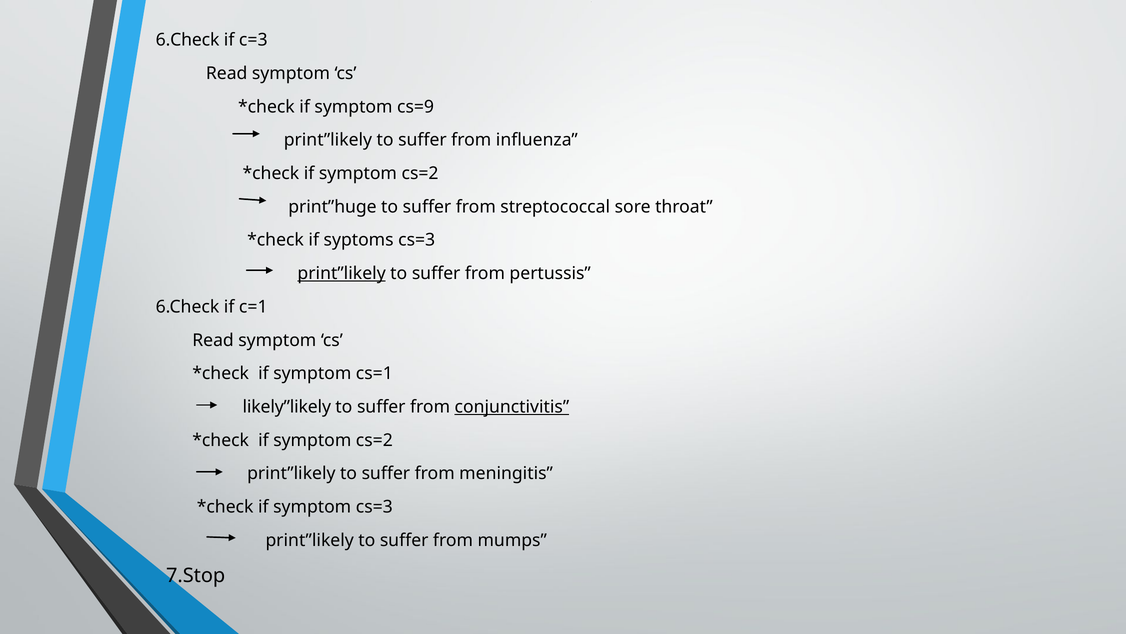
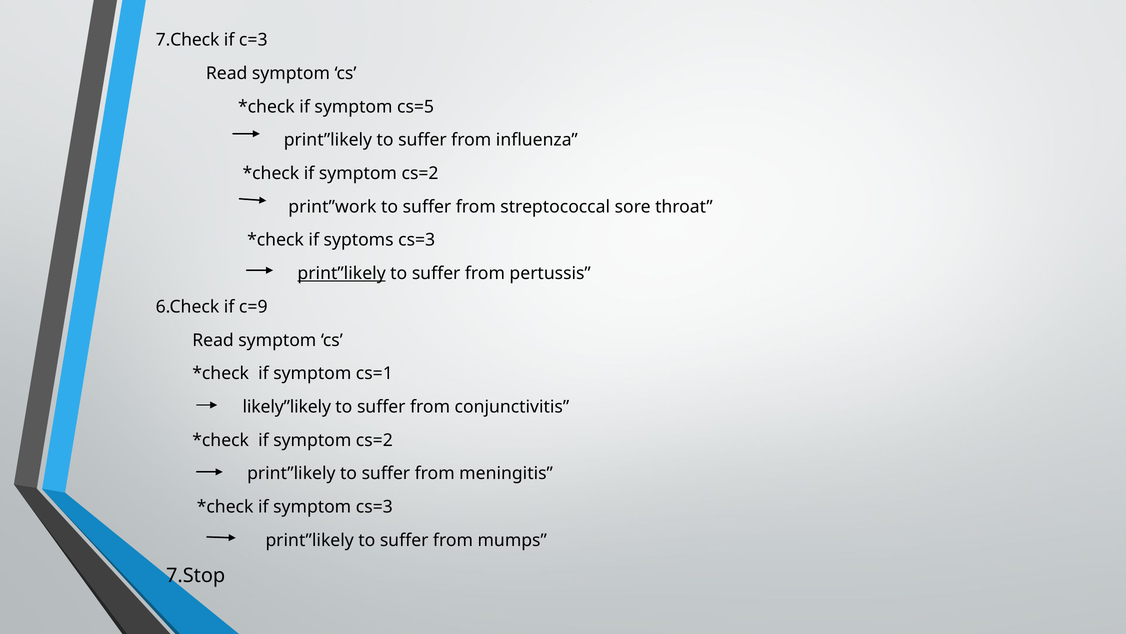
6.Check: 6.Check -> 7.Check (188, 40)
cs=9: cs=9 -> cs=5 (416, 107)
print”huge: print”huge -> print”work (332, 207)
c=1: c=1 -> c=9 (253, 307)
conjunctivitis underline: present -> none (512, 407)
